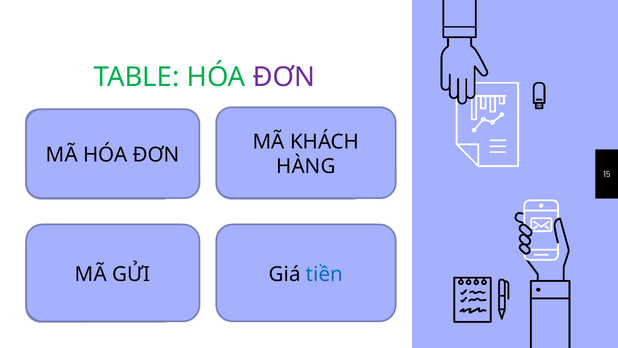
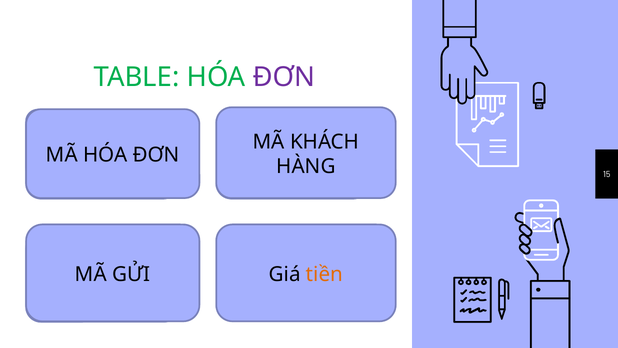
tiền colour: blue -> orange (325, 274)
